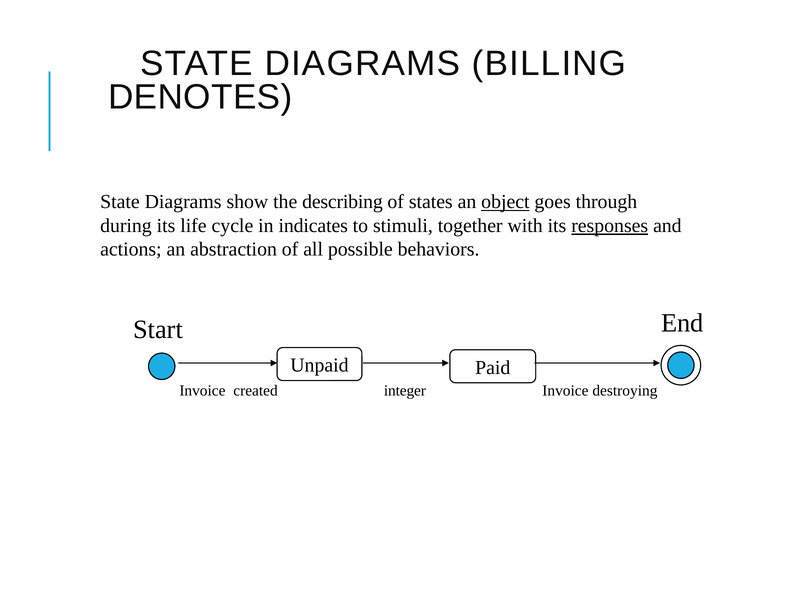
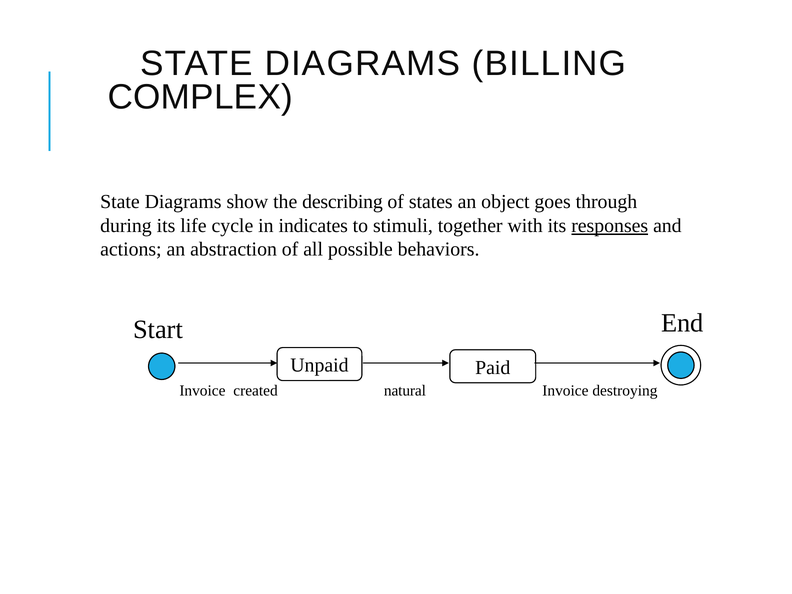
DENOTES: DENOTES -> COMPLEX (200, 97)
object underline: present -> none (505, 202)
integer: integer -> natural (405, 390)
